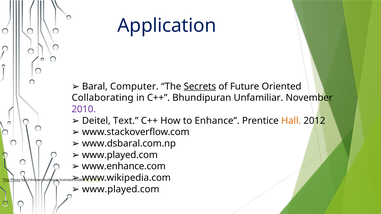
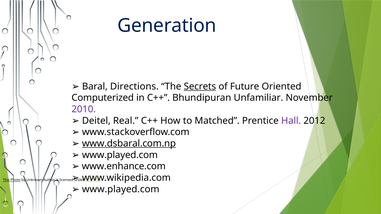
Application: Application -> Generation (167, 26)
Computer: Computer -> Directions (134, 87)
Collaborating: Collaborating -> Computerized (103, 98)
Text: Text -> Real (126, 121)
Enhance: Enhance -> Matched (217, 121)
Hall colour: orange -> purple (291, 121)
www.dsbaral.com.np underline: none -> present (129, 144)
